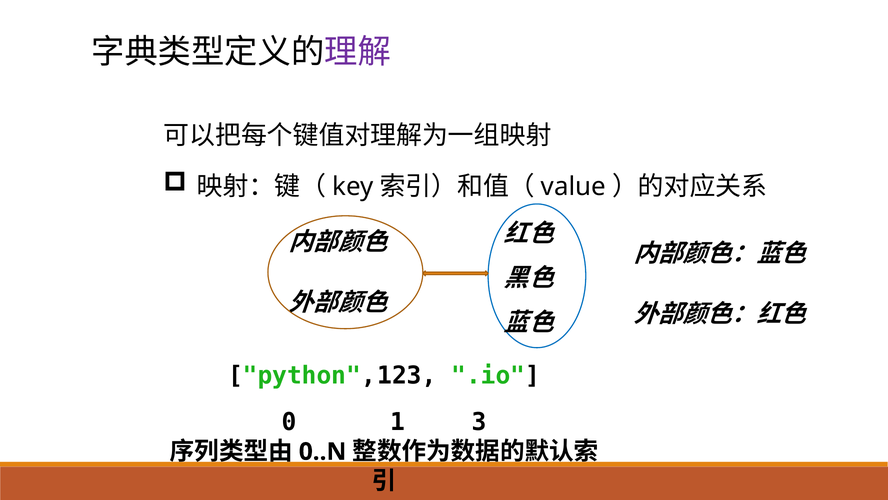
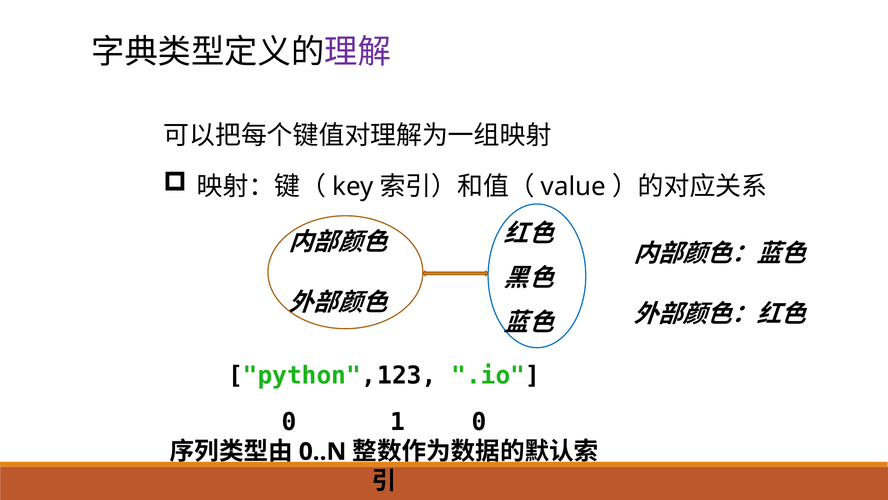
1 3: 3 -> 0 (479, 422)
